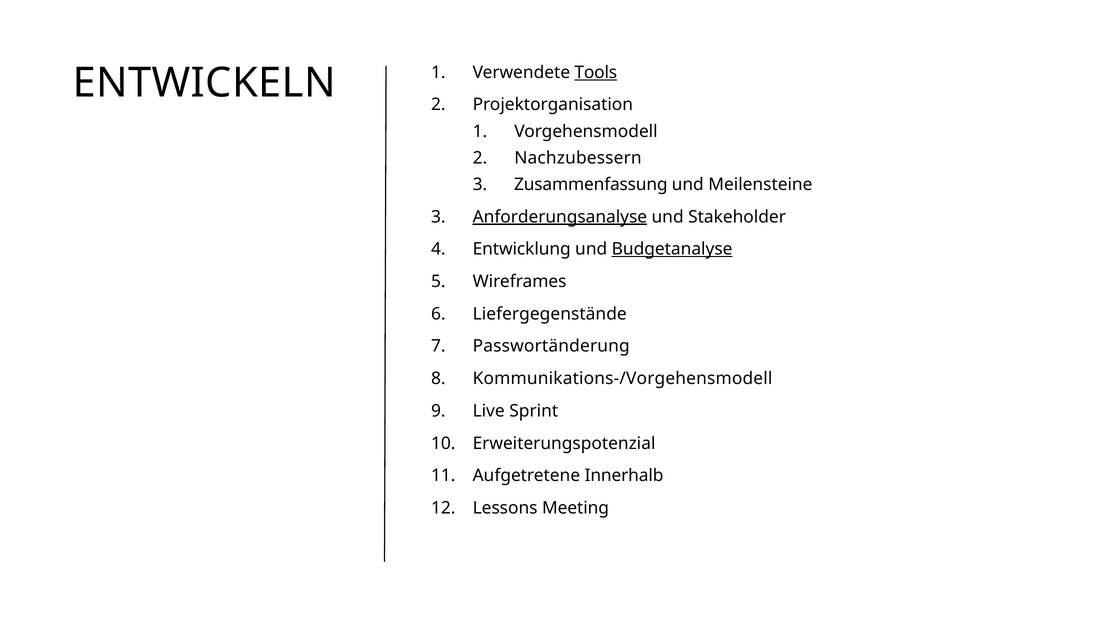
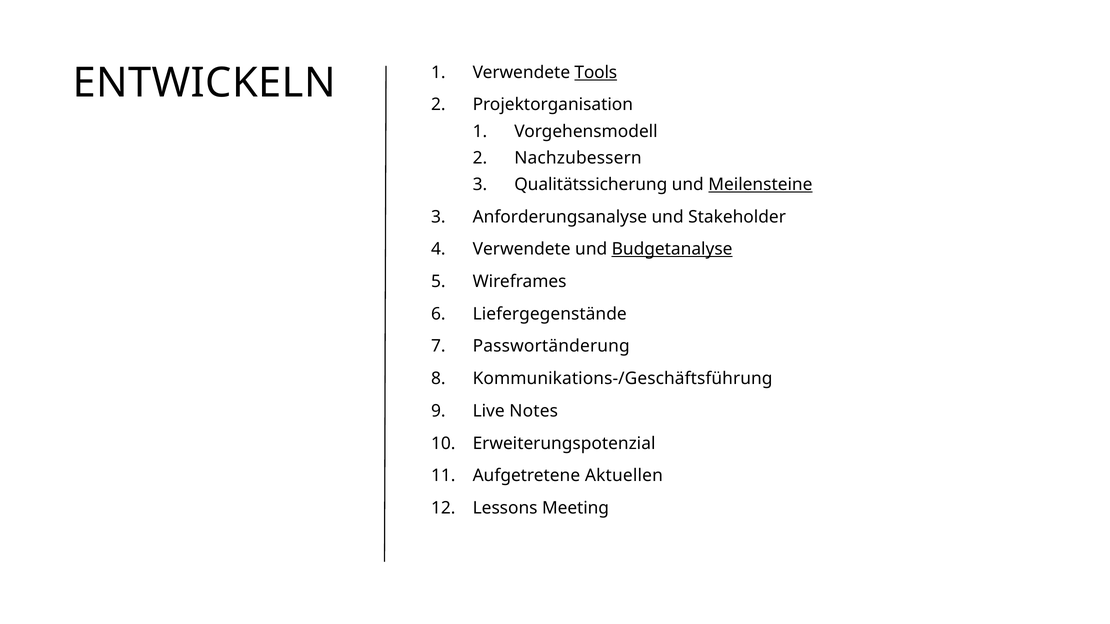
Zusammenfassung: Zusammenfassung -> Qualitätssicherung (591, 185)
Meilensteine underline: none -> present (760, 185)
Anforderungsanalyse underline: present -> none (560, 217)
Entwicklung: Entwicklung -> Verwendete (522, 249)
Kommunikations-/Vorgehensmodell: Kommunikations-/Vorgehensmodell -> Kommunikations-/Geschäftsführung (623, 379)
Sprint: Sprint -> Notes (534, 411)
Innerhalb: Innerhalb -> Aktuellen (624, 476)
